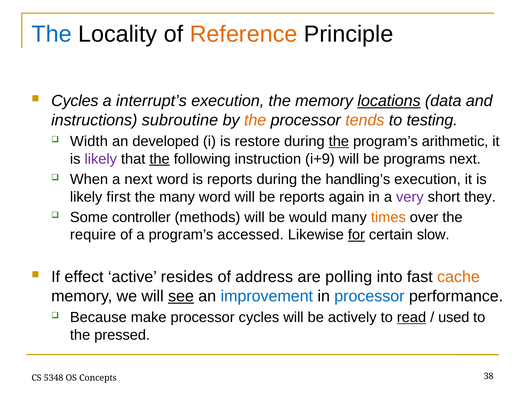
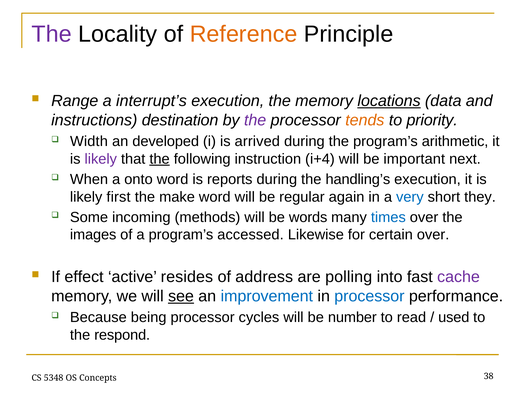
The colour: blue -> purple (52, 34)
Cycles: Cycles -> Range (75, 101)
subroutine: subroutine -> destination (180, 120)
the colour: orange -> purple (255, 120)
testing: testing -> priority (432, 120)
restore: restore -> arrived (257, 141)
the underline: present -> none (339, 141)
i+9: i+9 -> i+4 (320, 159)
programs: programs -> important (414, 159)
a next: next -> onto (138, 179)
the many: many -> make (177, 197)
be reports: reports -> regular (302, 197)
very colour: purple -> blue (410, 197)
controller: controller -> incoming (141, 217)
would: would -> words (308, 217)
times colour: orange -> blue (388, 217)
require: require -> images (93, 235)
for underline: present -> none (356, 235)
certain slow: slow -> over (433, 235)
cache colour: orange -> purple (458, 277)
make: make -> being (149, 317)
actively: actively -> number (352, 317)
read underline: present -> none (412, 317)
pressed: pressed -> respond (122, 335)
